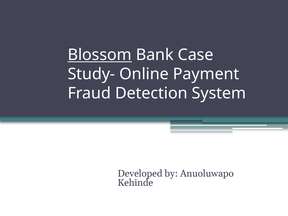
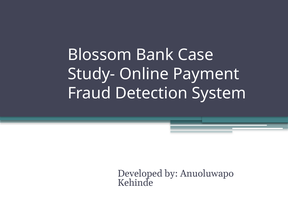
Blossom underline: present -> none (100, 55)
